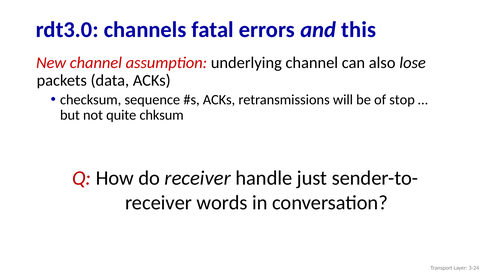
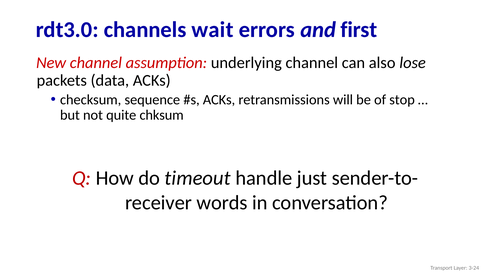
fatal: fatal -> wait (213, 30)
this: this -> first (359, 30)
do receiver: receiver -> timeout (198, 178)
